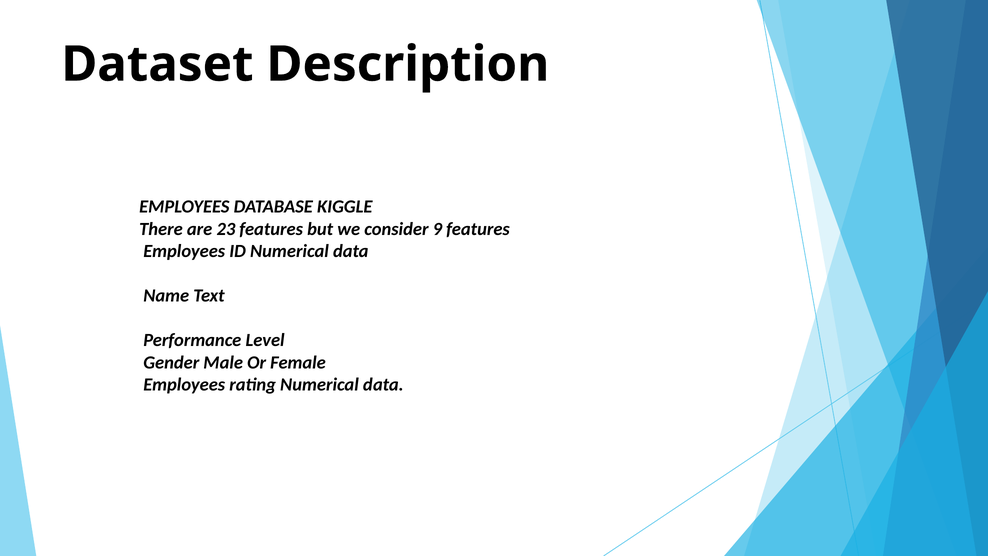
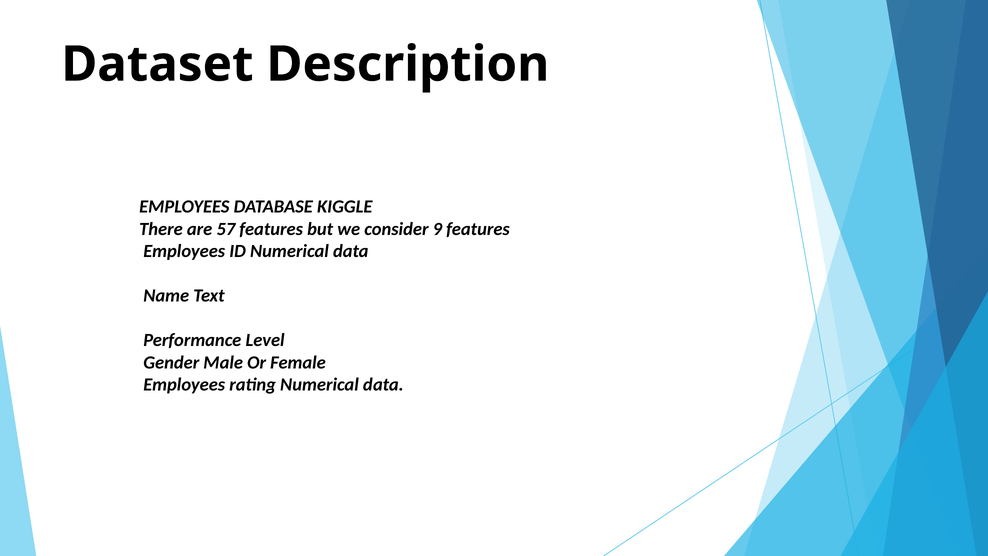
23: 23 -> 57 (226, 229)
